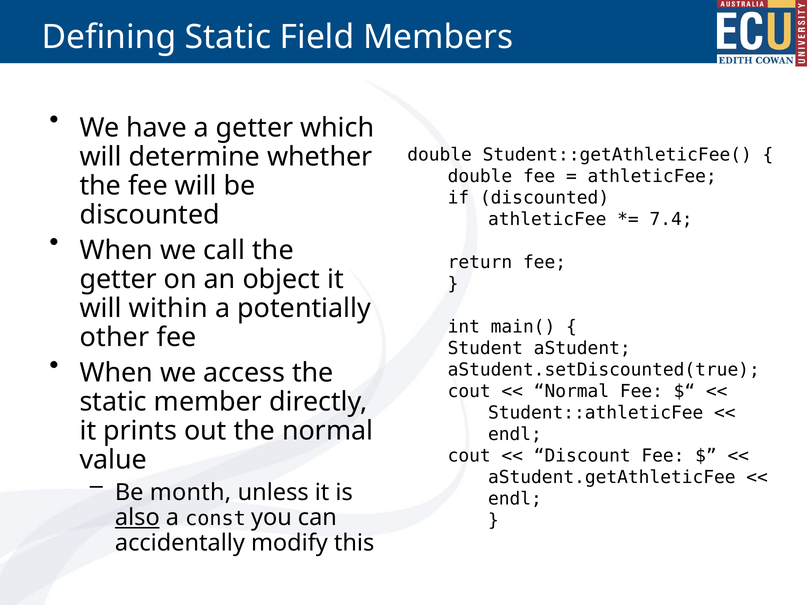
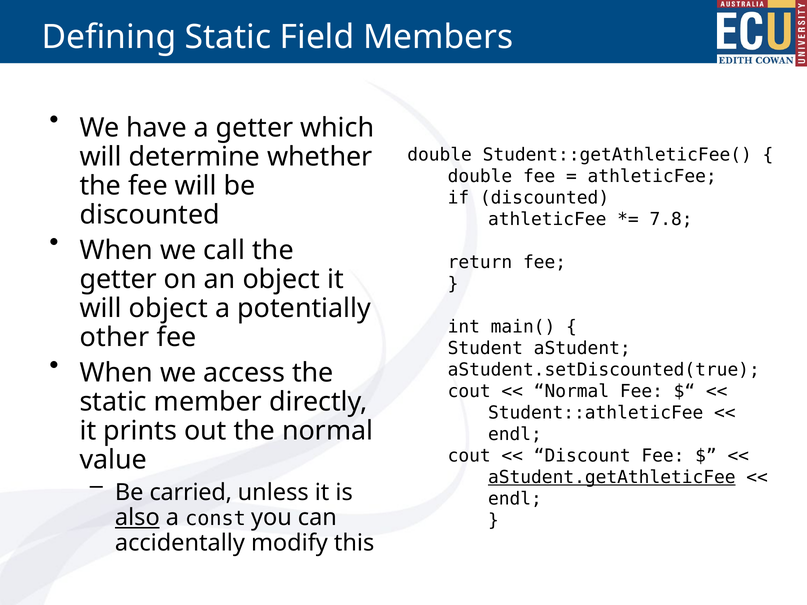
7.4: 7.4 -> 7.8 (671, 219)
will within: within -> object (168, 308)
aStudent.getAthleticFee underline: none -> present (612, 478)
month: month -> carried (191, 492)
